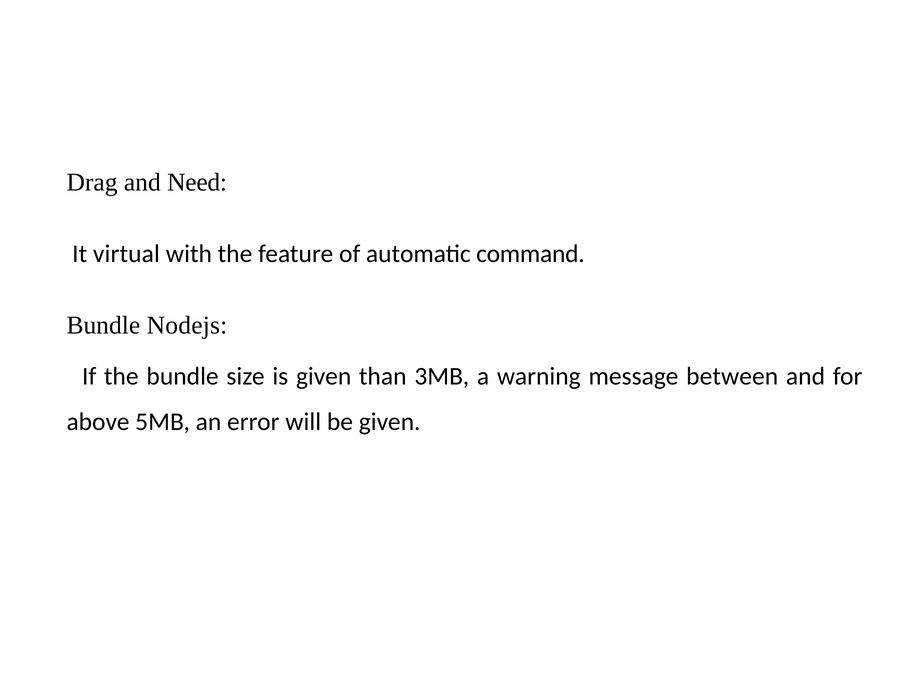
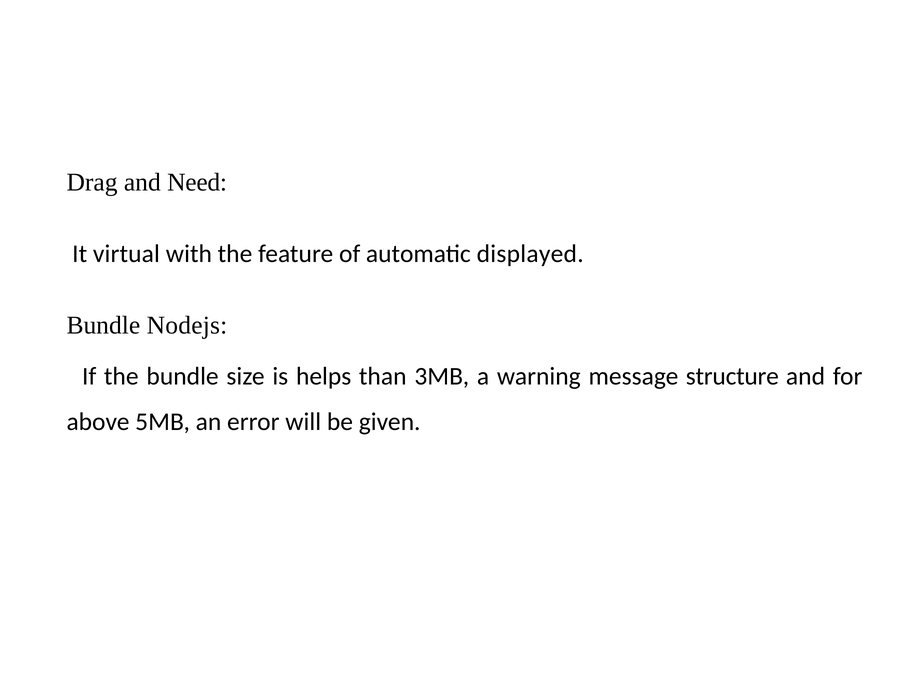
command: command -> displayed (530, 254)
is given: given -> helps (324, 376)
between: between -> structure (732, 376)
